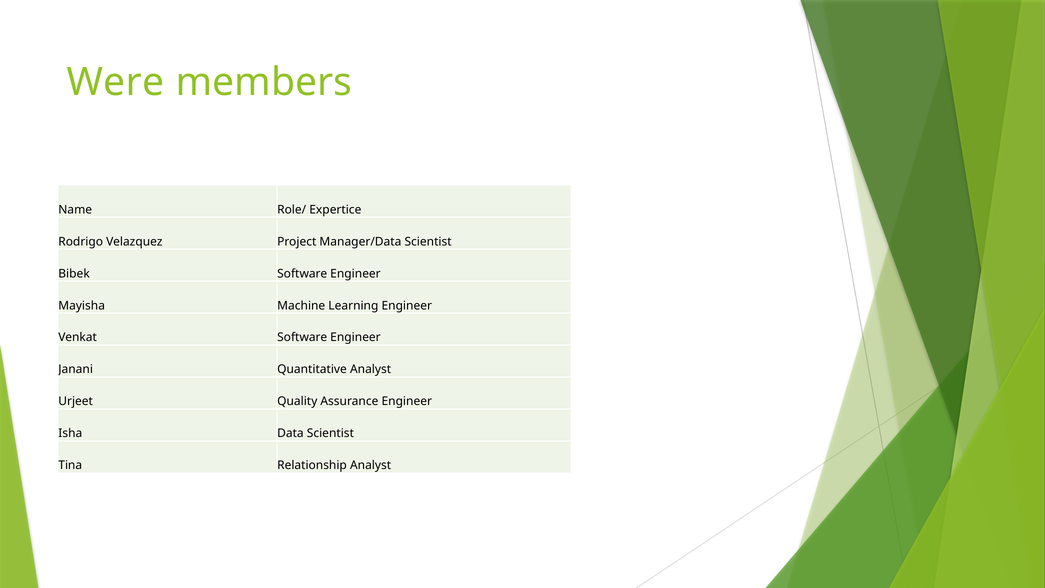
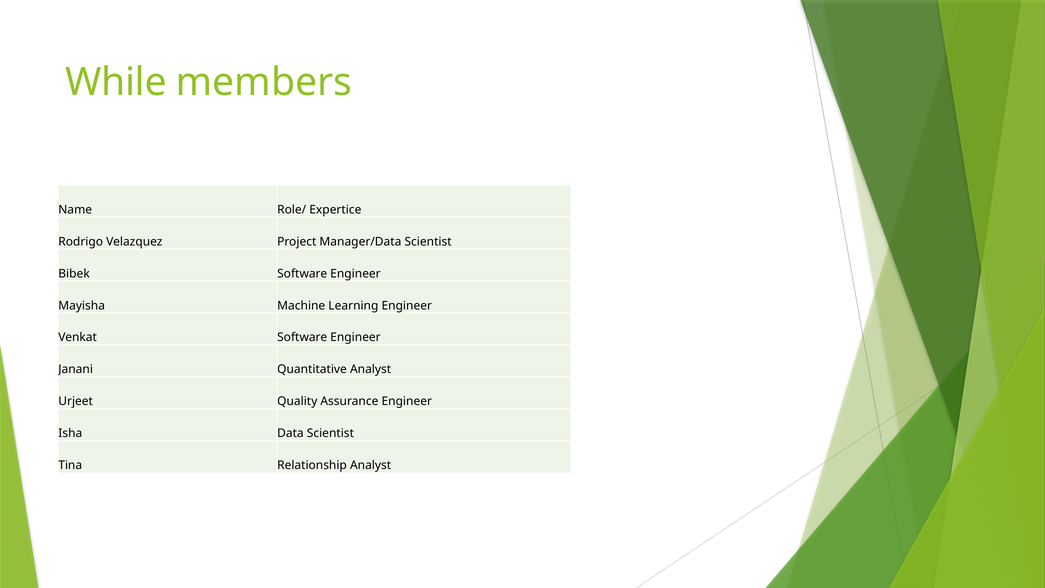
Were: Were -> While (116, 82)
